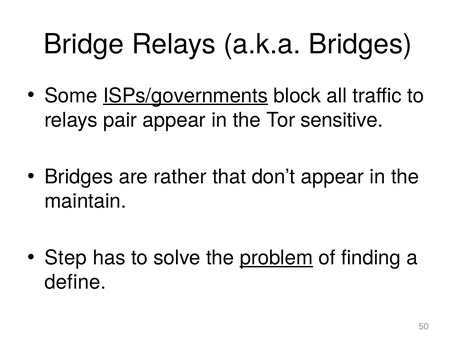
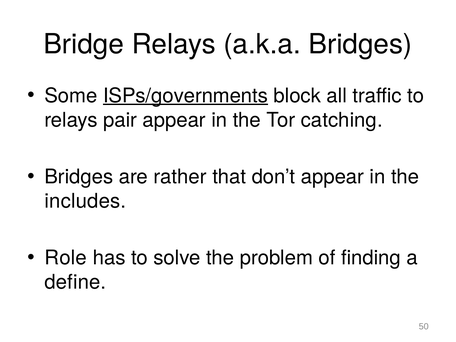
sensitive: sensitive -> catching (342, 120)
maintain: maintain -> includes (85, 201)
Step: Step -> Role (66, 258)
problem underline: present -> none (276, 258)
